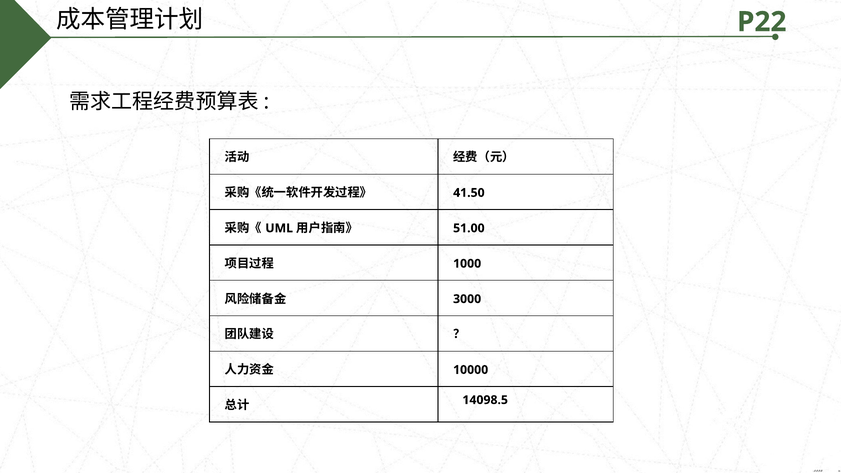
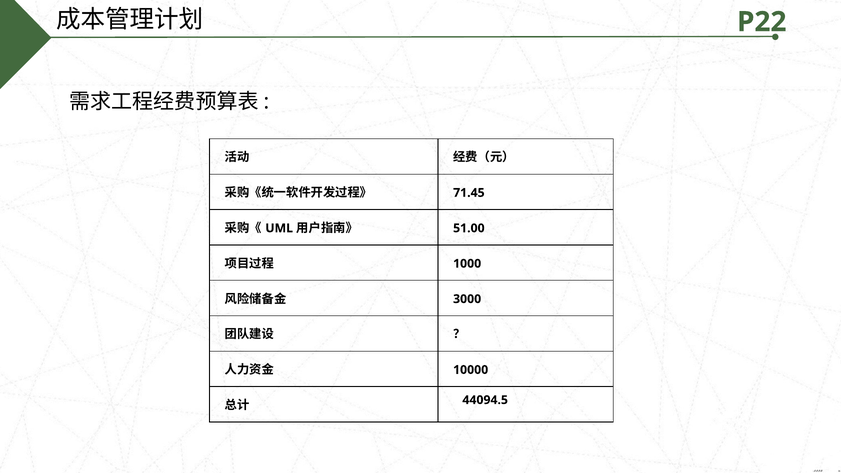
41.50: 41.50 -> 71.45 (469, 193)
14098.5: 14098.5 -> 44094.5 (485, 400)
